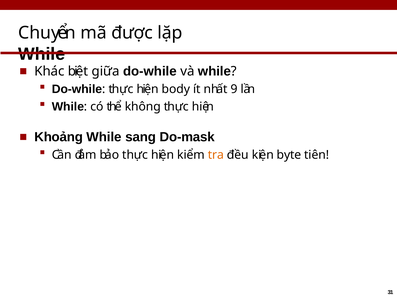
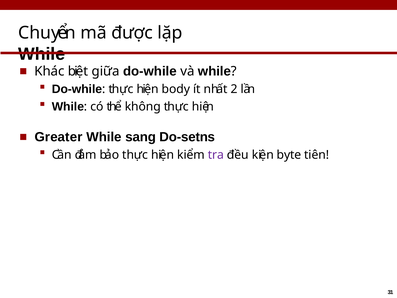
9: 9 -> 2 (234, 89)
Khoảng: Khoảng -> Greater (58, 137)
Do-mask: Do-mask -> Do-setns (187, 137)
tra colour: orange -> purple (216, 155)
